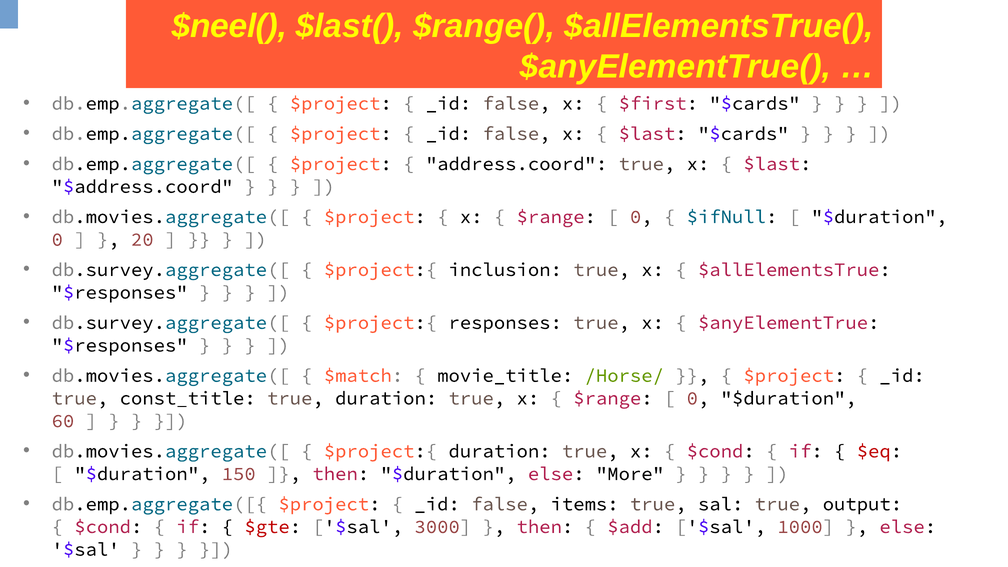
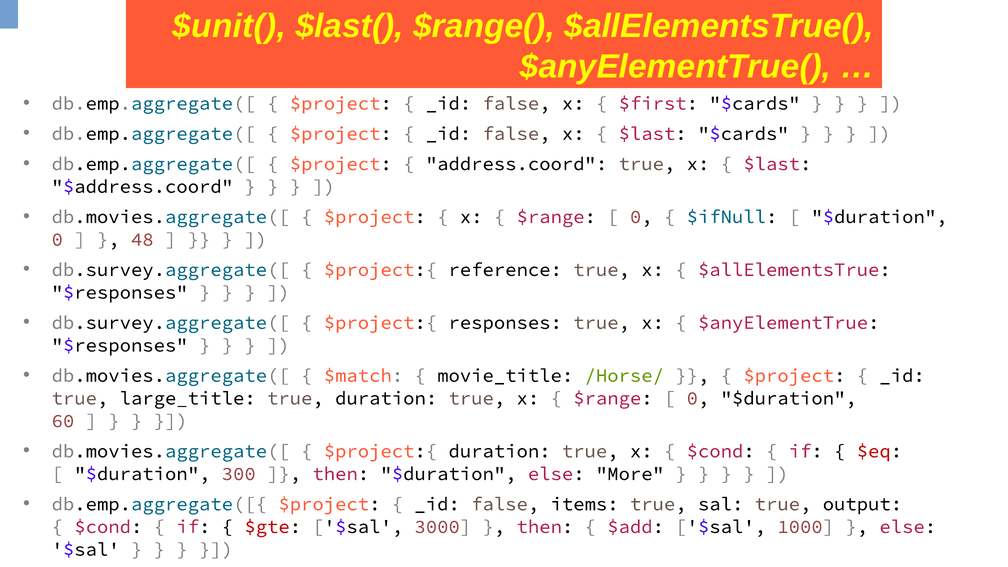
$neel(: $neel( -> $unit( (229, 26)
20: 20 -> 48 (142, 239)
inclusion: inclusion -> reference (505, 270)
const_title: const_title -> large_title (188, 398)
150: 150 -> 300 (239, 474)
